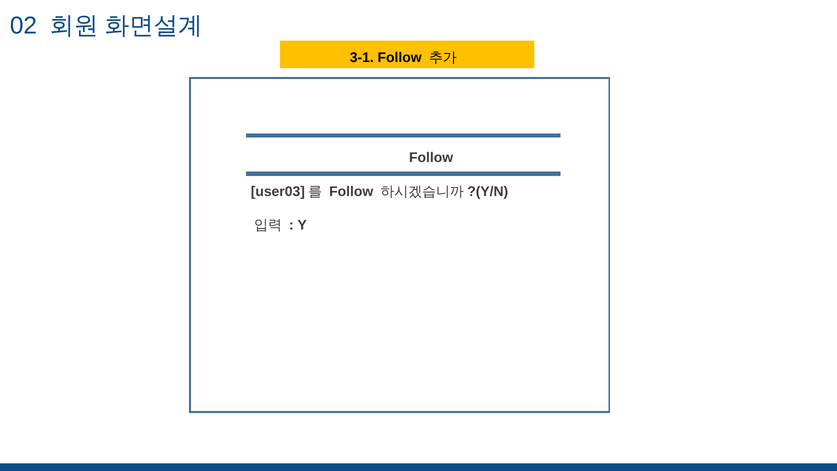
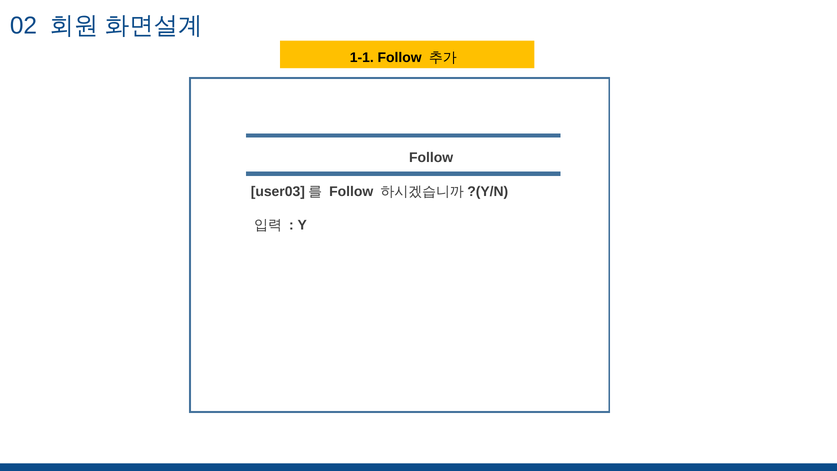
3-1: 3-1 -> 1-1 (362, 57)
